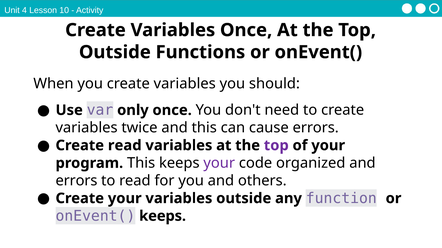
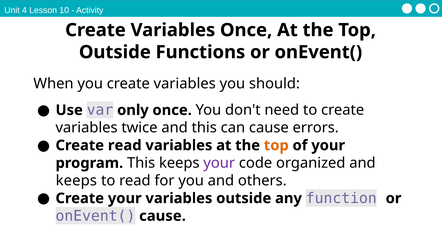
top colour: purple -> orange (276, 146)
errors: errors -> keeps (76, 181)
onEvent( keeps: keeps -> cause (162, 216)
